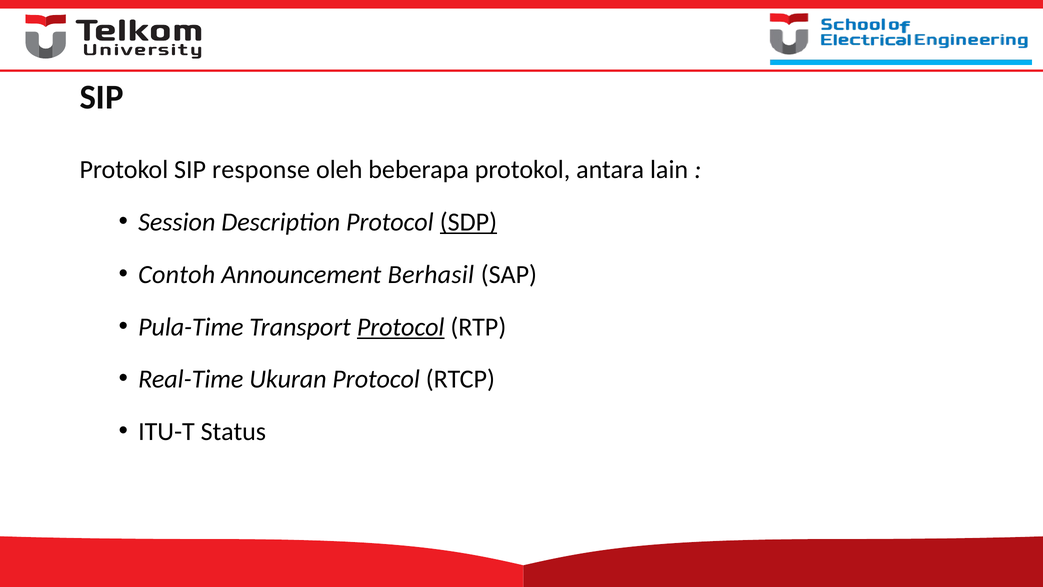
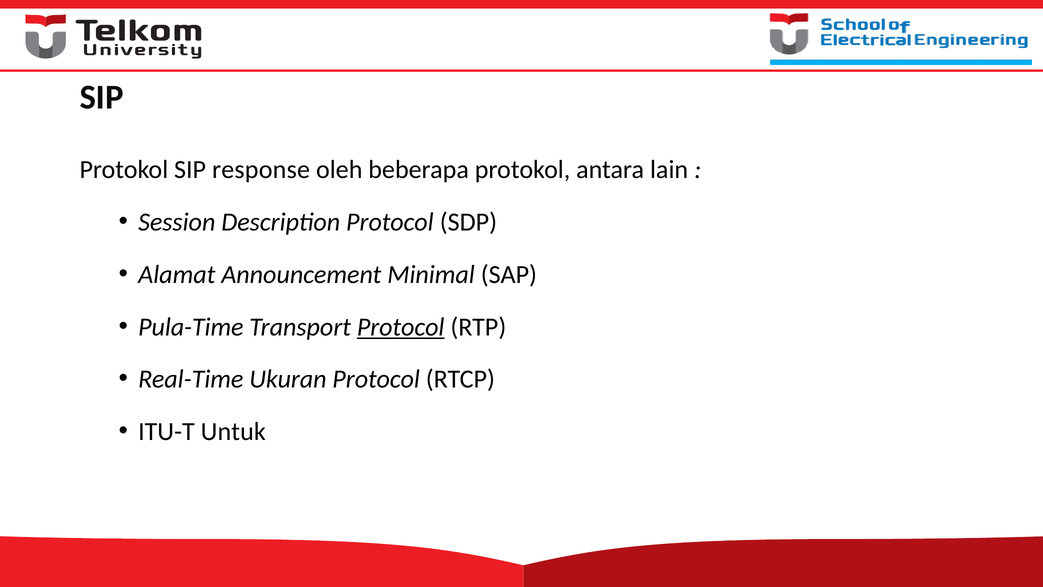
SDP underline: present -> none (468, 222)
Contoh: Contoh -> Alamat (177, 274)
Berhasil: Berhasil -> Minimal (431, 274)
Status: Status -> Untuk (233, 431)
